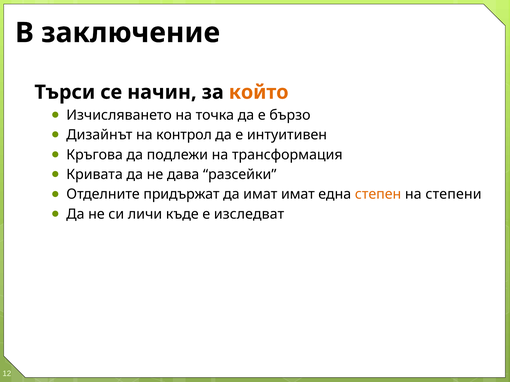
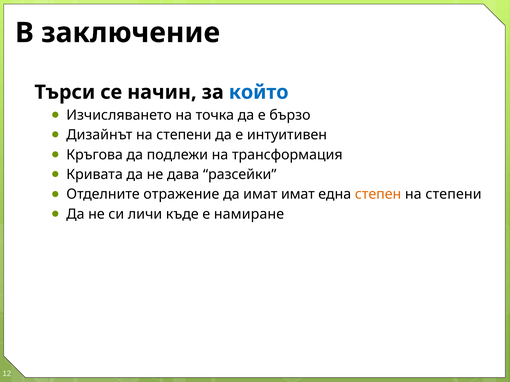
който colour: orange -> blue (259, 92)
Дизайнът на контрол: контрол -> степени (184, 135)
придържат: придържат -> отражение (181, 195)
изследват: изследват -> намиране (249, 214)
